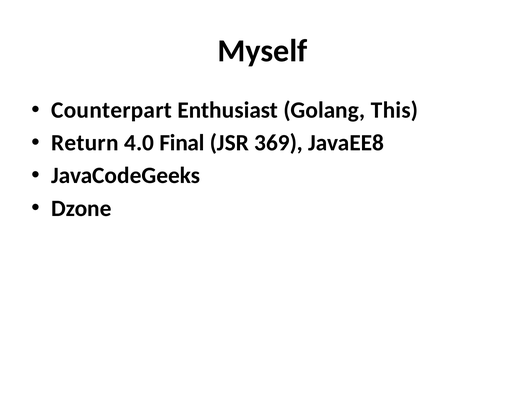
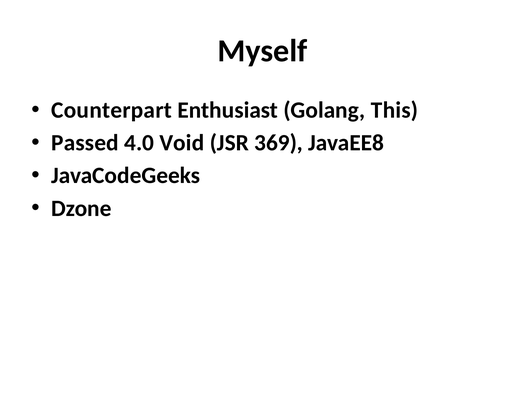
Return: Return -> Passed (85, 143)
Final: Final -> Void (182, 143)
